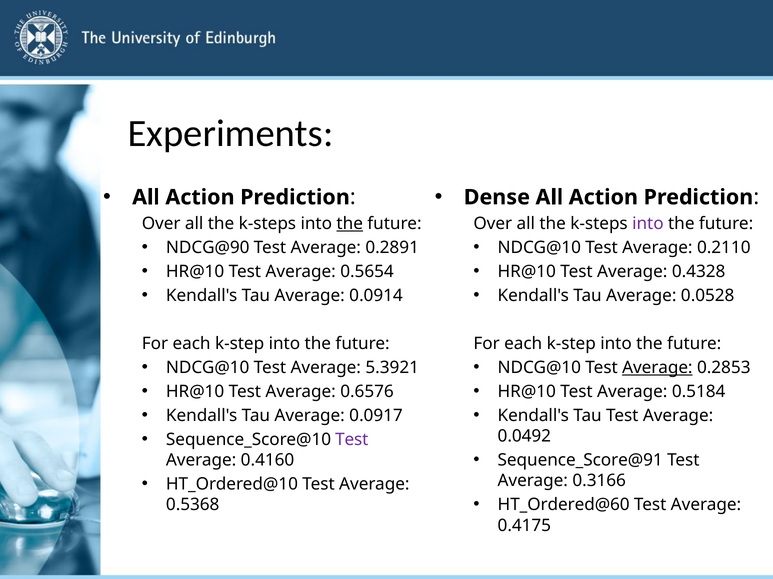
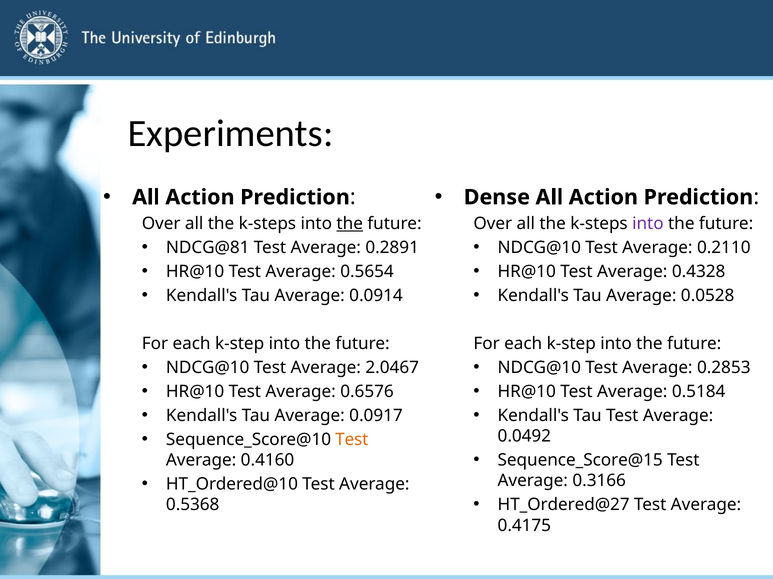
NDCG@90: NDCG@90 -> NDCG@81 (208, 248)
5.3921: 5.3921 -> 2.0467 (392, 368)
Average underline: present -> none (657, 368)
Test colour: purple -> orange (352, 440)
Sequence_Score@91: Sequence_Score@91 -> Sequence_Score@15 (580, 461)
HT_Ordered@60: HT_Ordered@60 -> HT_Ordered@27 (564, 505)
